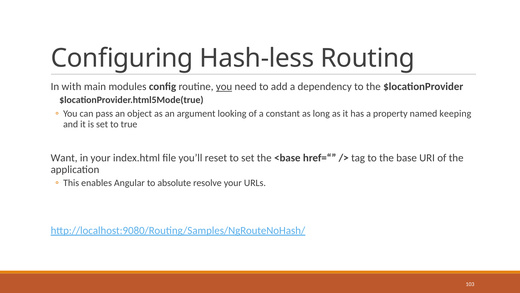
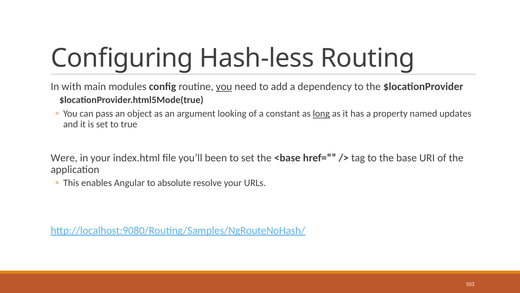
long underline: none -> present (321, 114)
keeping: keeping -> updates (455, 114)
Want: Want -> Were (64, 158)
reset: reset -> been (216, 158)
